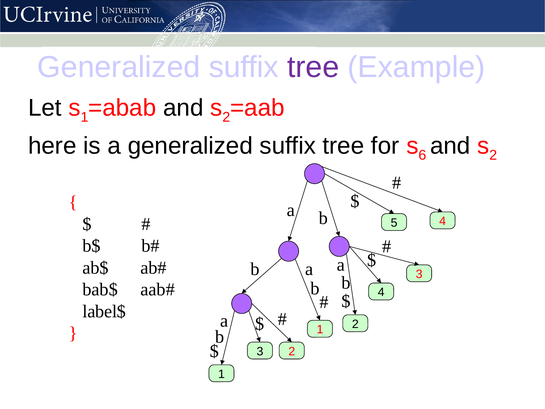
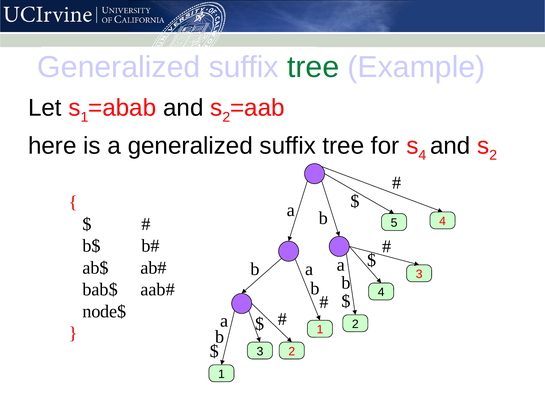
tree colour: purple -> green (313, 67)
6: 6 -> 4 (422, 155)
label$: label$ -> node$ (104, 311)
